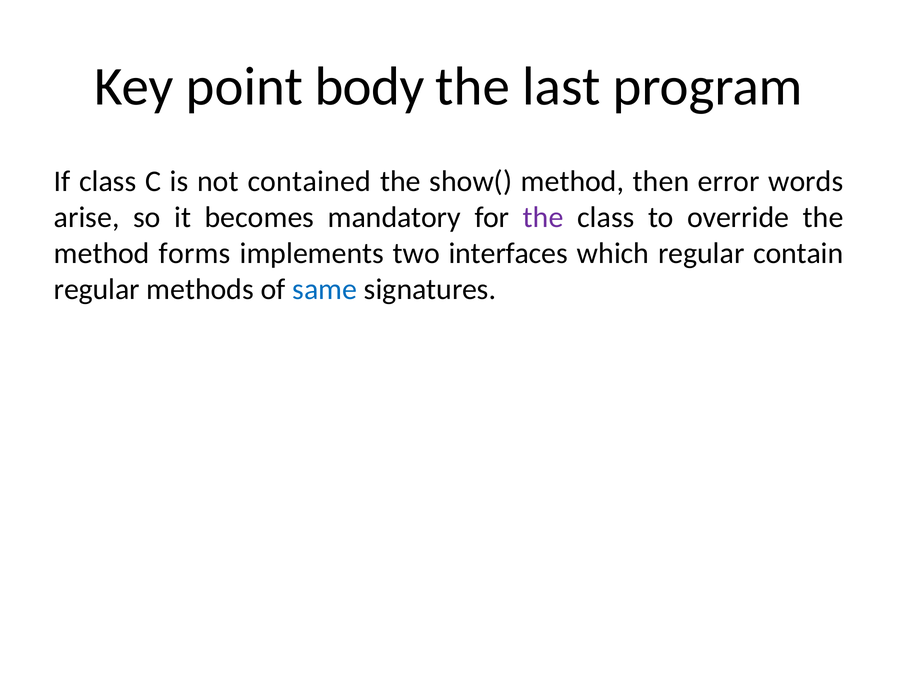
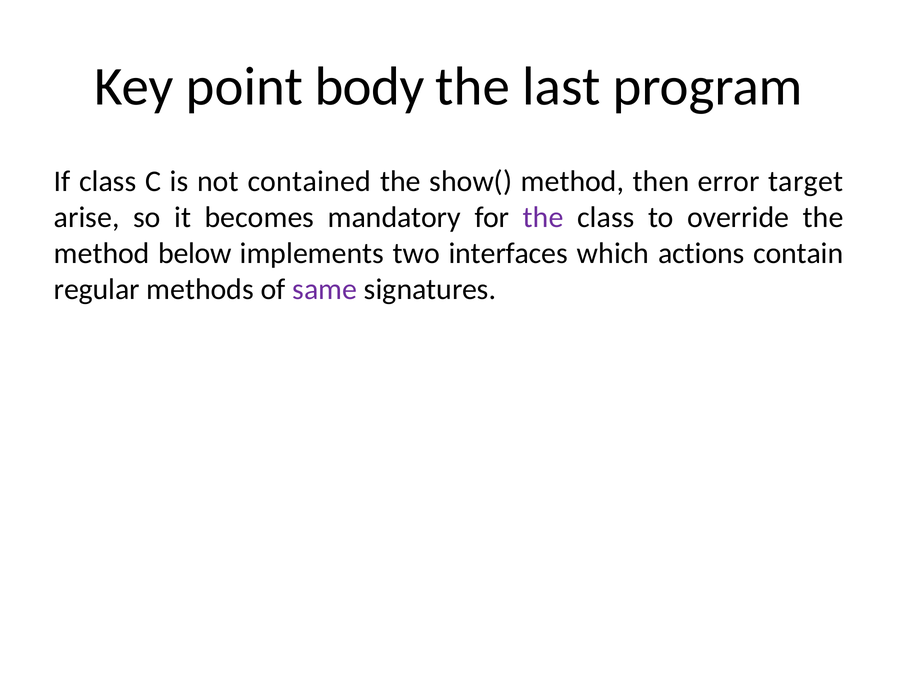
words: words -> target (806, 182)
forms: forms -> below (195, 254)
which regular: regular -> actions (701, 254)
same colour: blue -> purple (325, 289)
